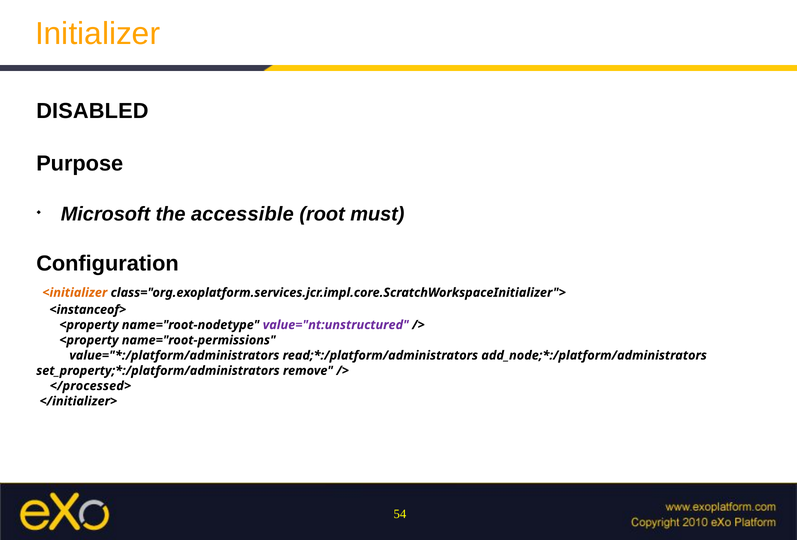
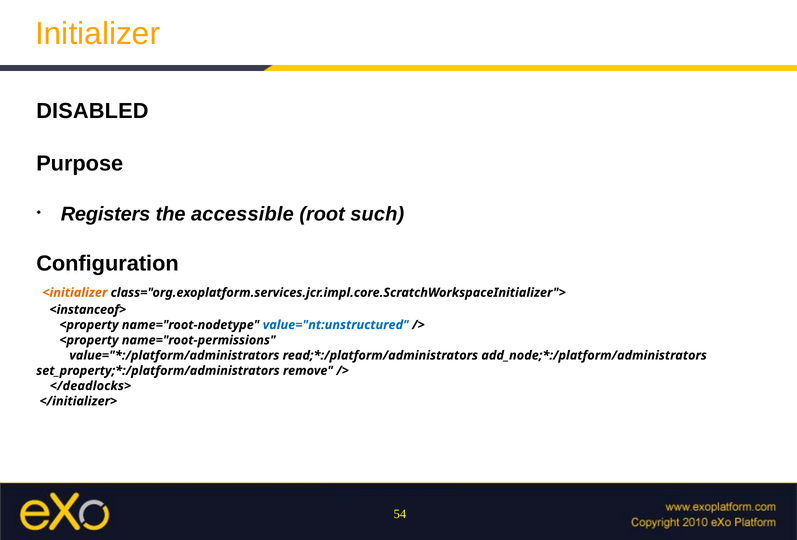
Microsoft: Microsoft -> Registers (106, 214)
must: must -> such (377, 214)
value="nt:unstructured colour: purple -> blue (336, 325)
</processed>: </processed> -> </deadlocks> (90, 386)
